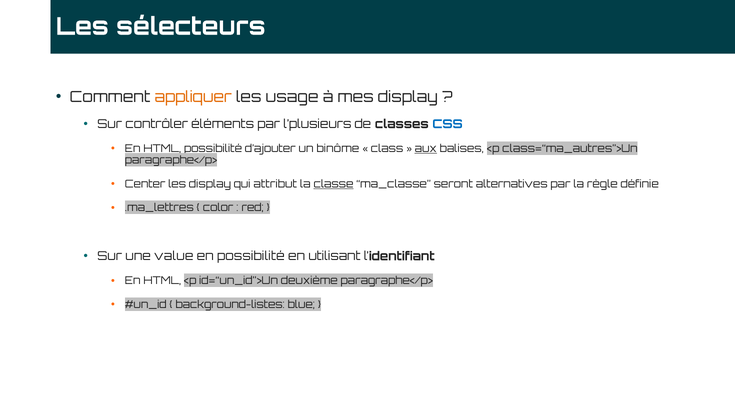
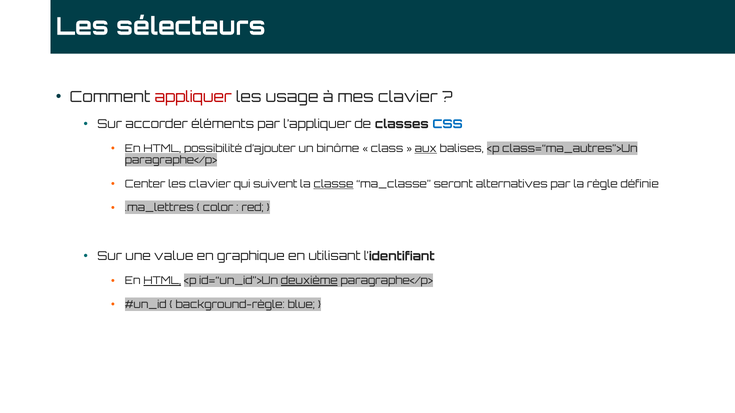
appliquer colour: orange -> red (193, 97)
mes display: display -> clavier (408, 97)
contrôler: contrôler -> accorder (157, 124)
l’plusieurs: l’plusieurs -> l’appliquer (317, 124)
les display: display -> clavier (210, 184)
attribut: attribut -> suivent (275, 184)
en possibilité: possibilité -> graphique (251, 257)
HTML underline: none -> present (162, 281)
deuxième underline: none -> present (309, 281)
background-listes: background-listes -> background-règle (230, 305)
